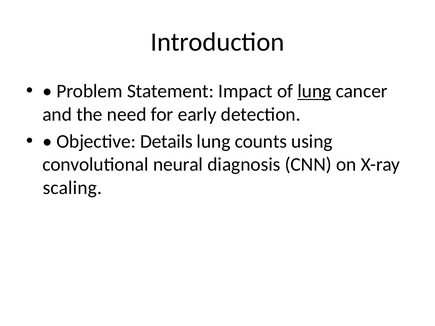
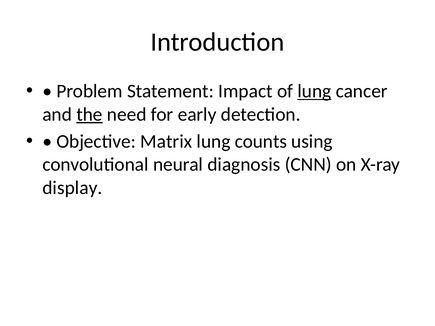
the underline: none -> present (89, 114)
Details: Details -> Matrix (166, 142)
scaling: scaling -> display (72, 188)
